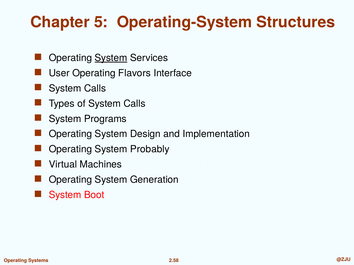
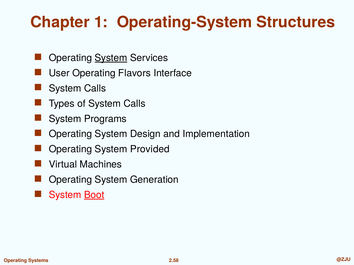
5: 5 -> 1 (101, 22)
Probably: Probably -> Provided (150, 150)
Boot underline: none -> present (94, 195)
